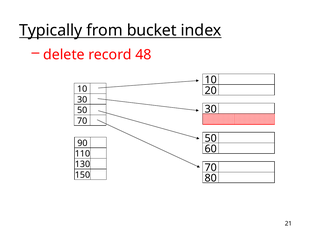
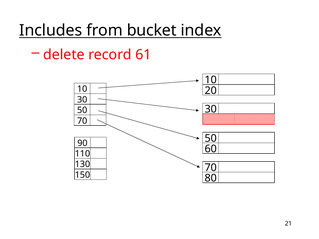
Typically: Typically -> Includes (51, 30)
48: 48 -> 61 (143, 55)
